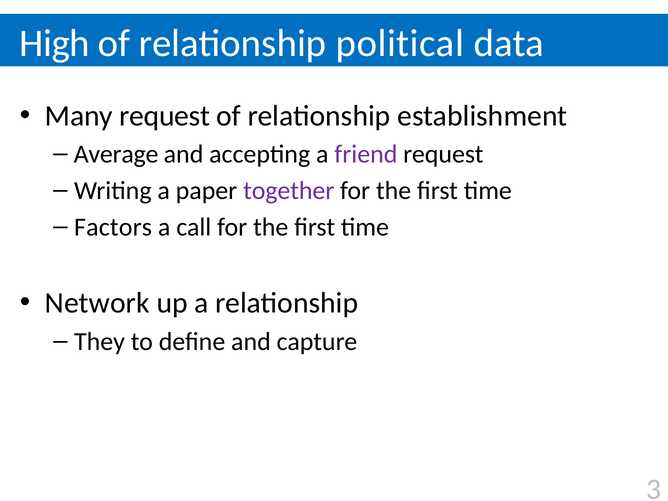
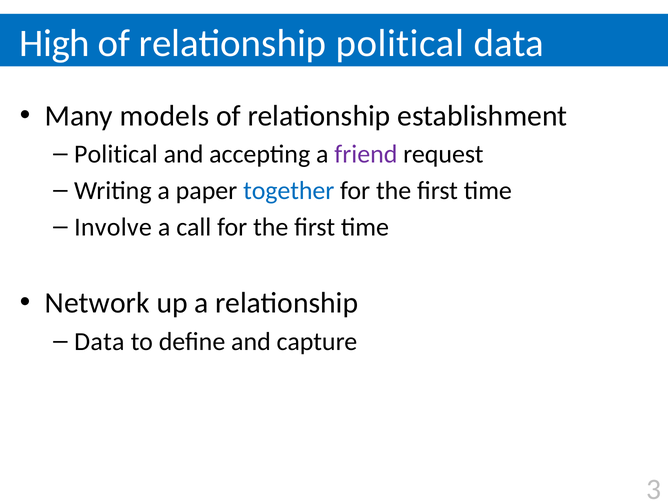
Many request: request -> models (164, 116)
Average: Average -> Political (116, 154)
together colour: purple -> blue (289, 191)
Factors: Factors -> Involve (113, 227)
They: They -> Data (99, 341)
